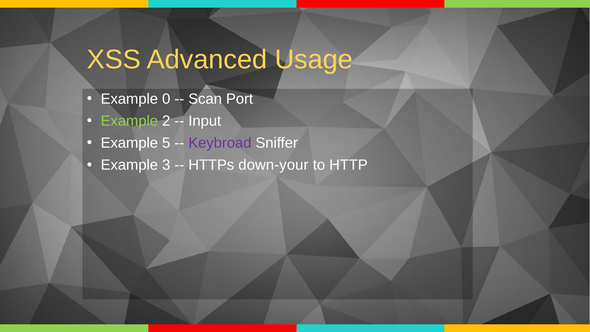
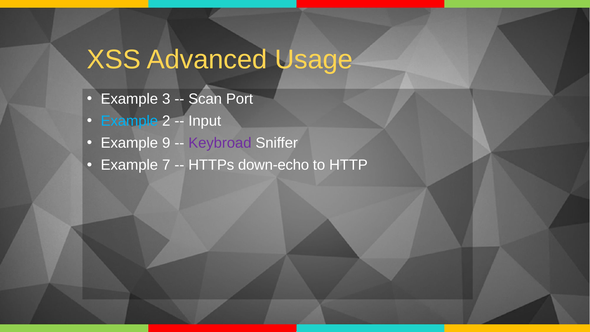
0: 0 -> 3 (166, 99)
Example colour: light green -> light blue (129, 121)
5: 5 -> 9 (166, 143)
3: 3 -> 7 (166, 165)
down-your: down-your -> down-echo (274, 165)
